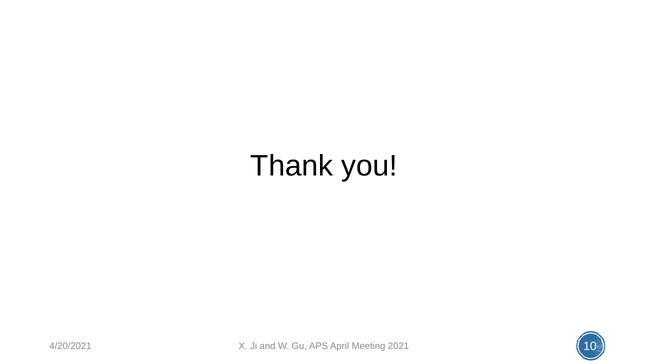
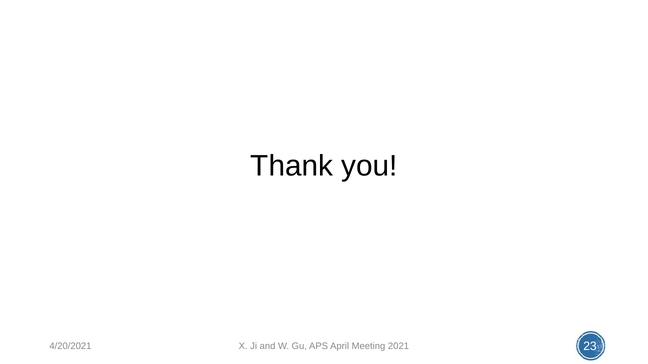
10: 10 -> 23 (590, 347)
